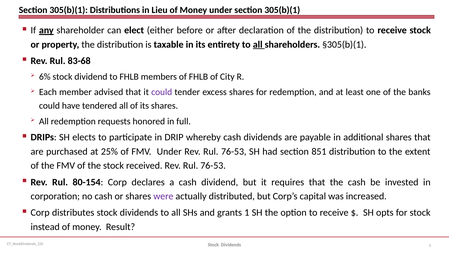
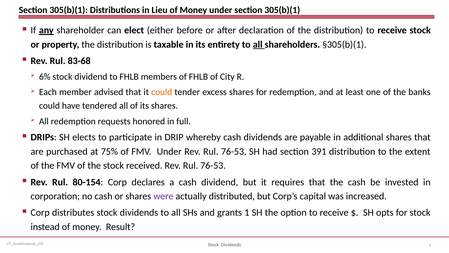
could colour: purple -> orange (162, 92)
25%: 25% -> 75% (109, 151)
851: 851 -> 391 (319, 151)
